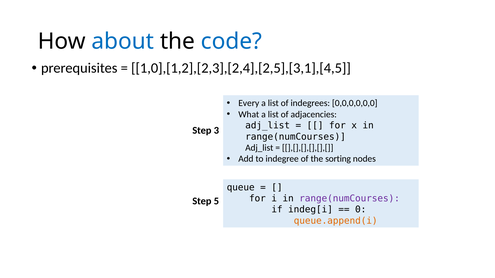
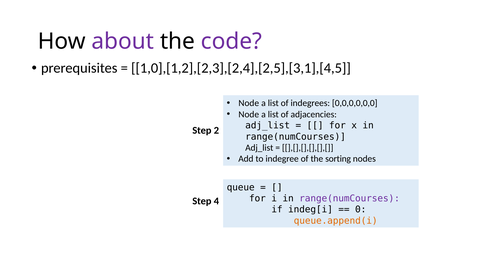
about colour: blue -> purple (123, 42)
code colour: blue -> purple (232, 42)
Every: Every -> Node (249, 103)
What: What -> Node (249, 115)
3: 3 -> 2 (216, 131)
5: 5 -> 4 (216, 201)
